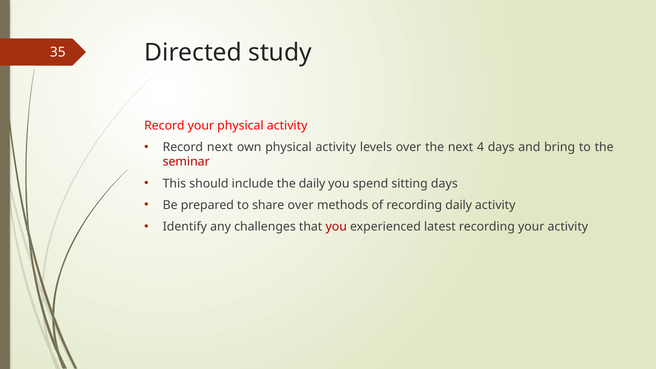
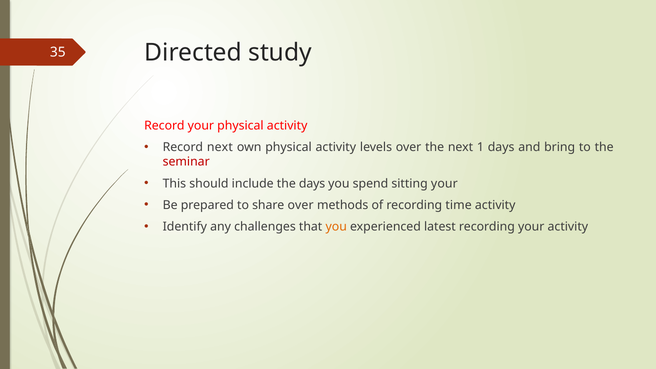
4: 4 -> 1 (480, 147)
the daily: daily -> days (312, 183)
sitting days: days -> your (444, 183)
recording daily: daily -> time (459, 205)
you colour: red -> orange (336, 227)
